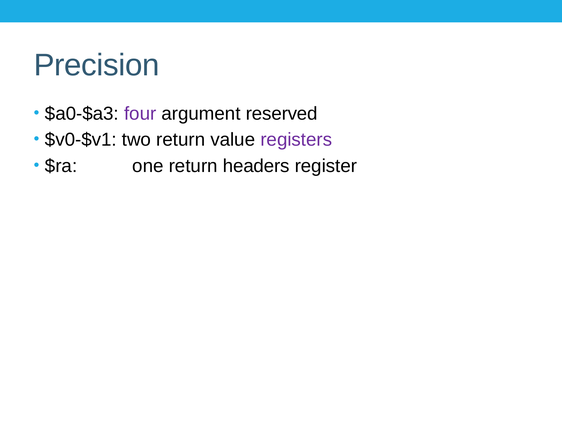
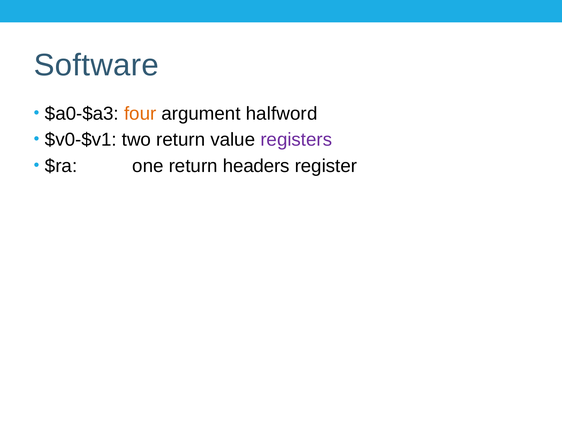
Precision: Precision -> Software (96, 65)
four colour: purple -> orange (140, 114)
reserved: reserved -> halfword (282, 114)
